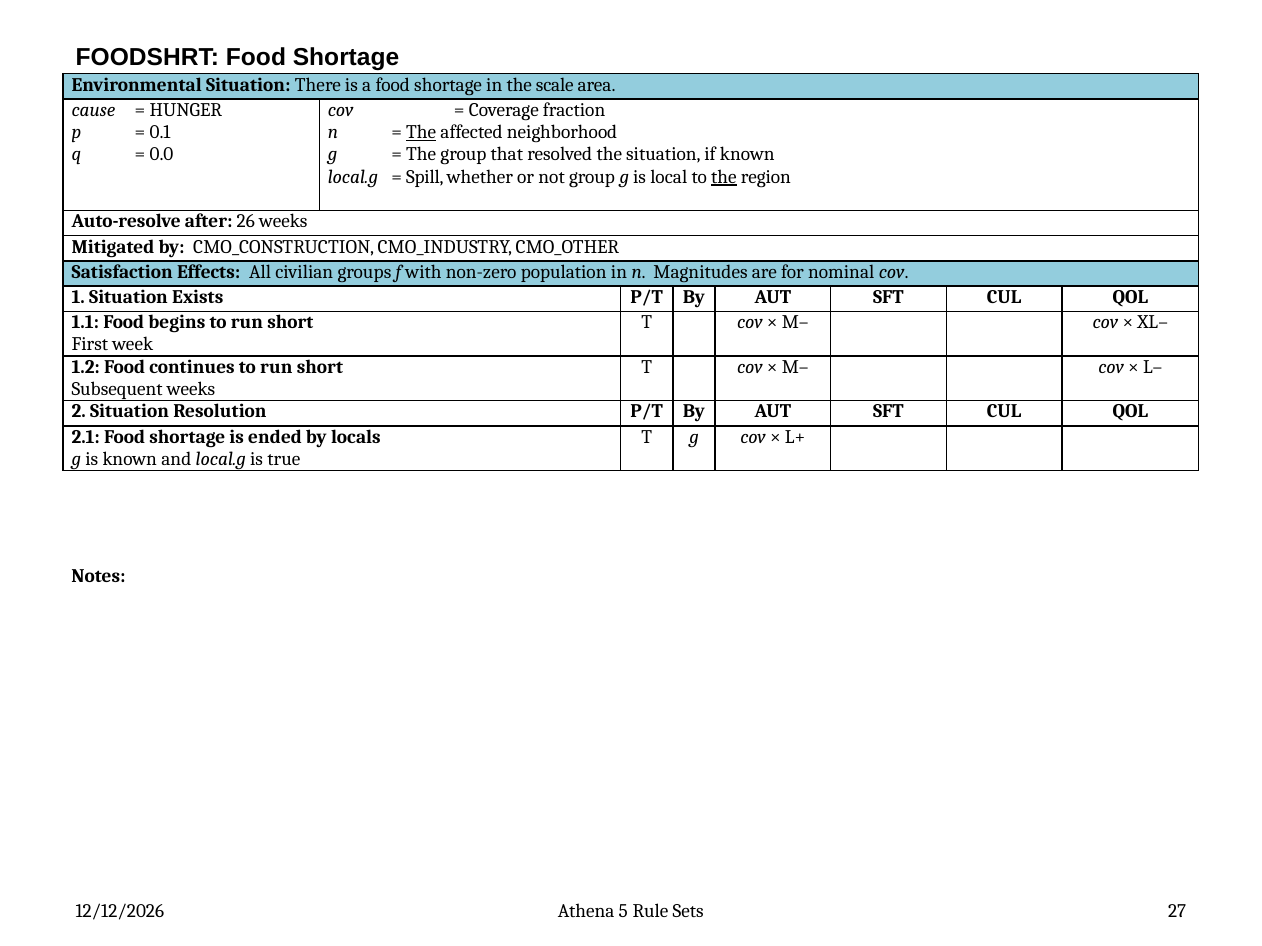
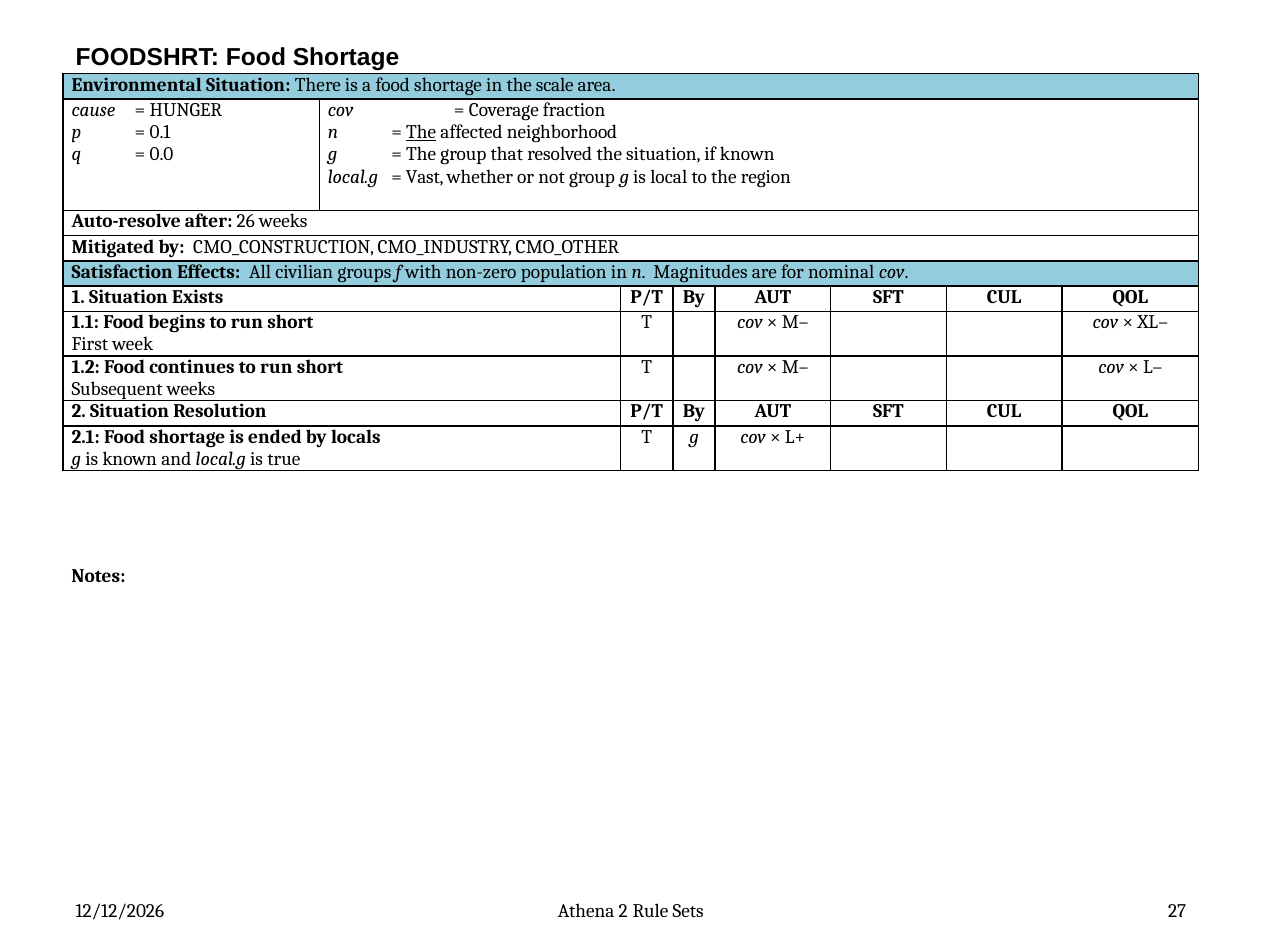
Spill: Spill -> Vast (425, 177)
the underline: present -> none (724, 177)
Athena 5: 5 -> 2 (623, 912)
